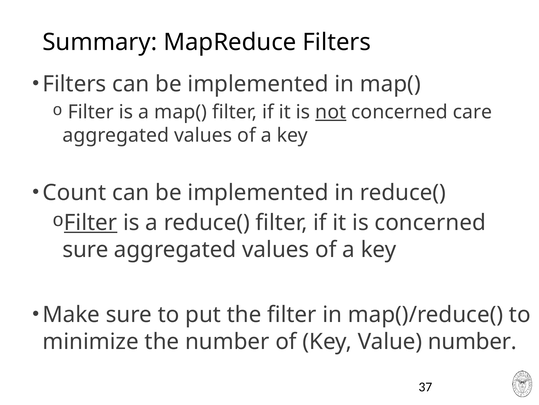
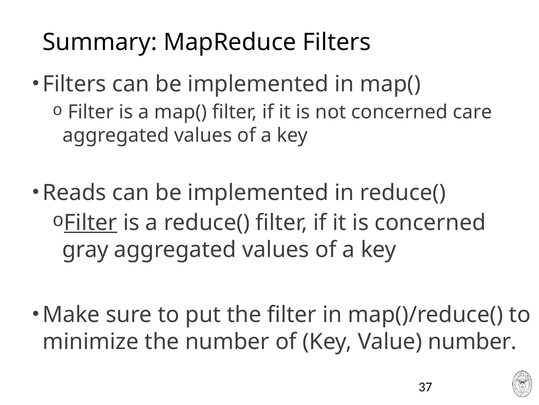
not underline: present -> none (331, 112)
Count: Count -> Reads (74, 192)
sure: sure -> gray (85, 249)
